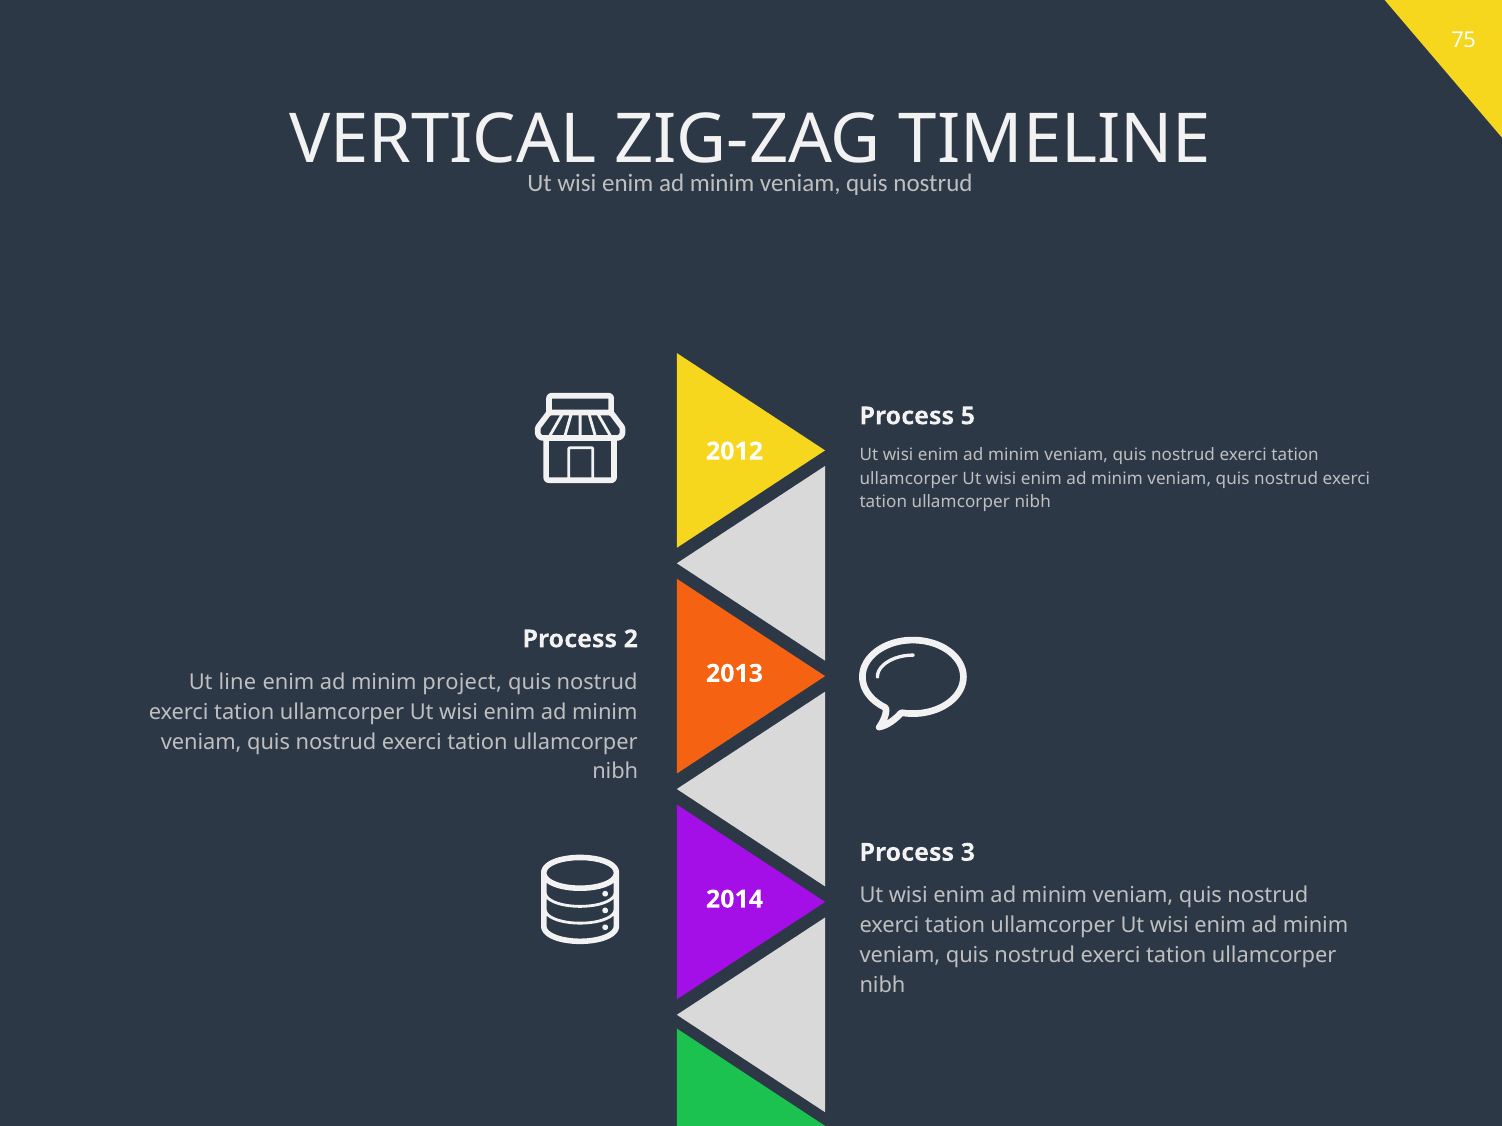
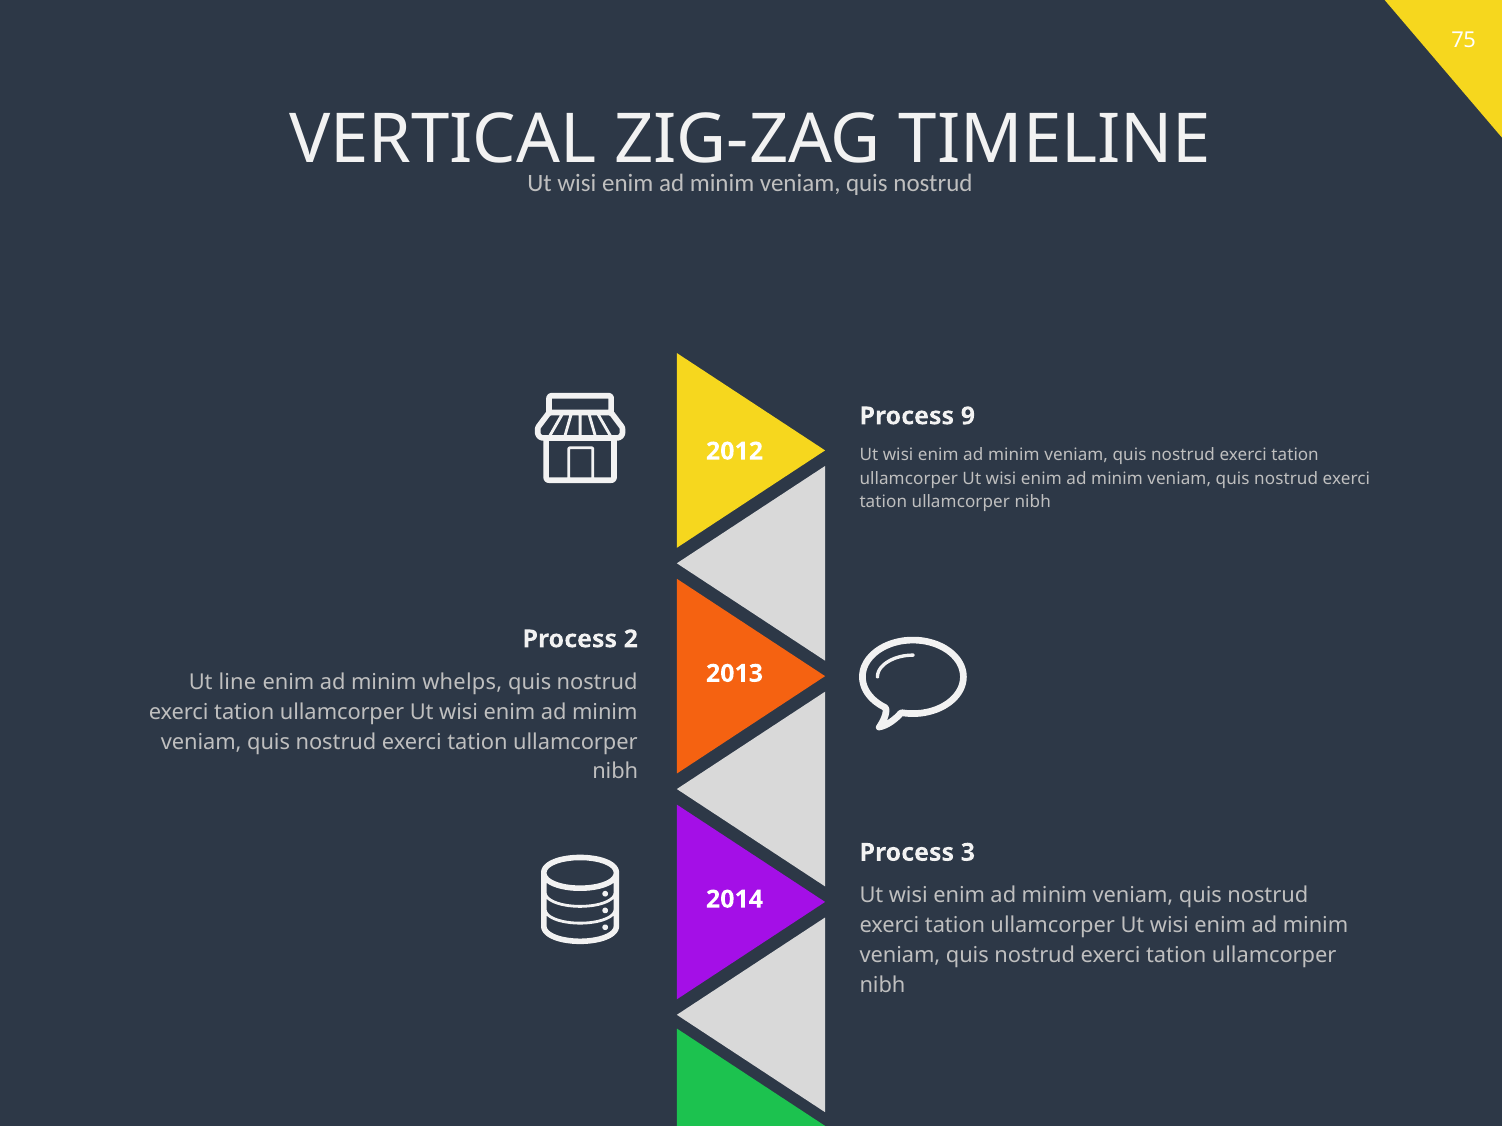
5: 5 -> 9 (968, 416)
project: project -> whelps (462, 682)
